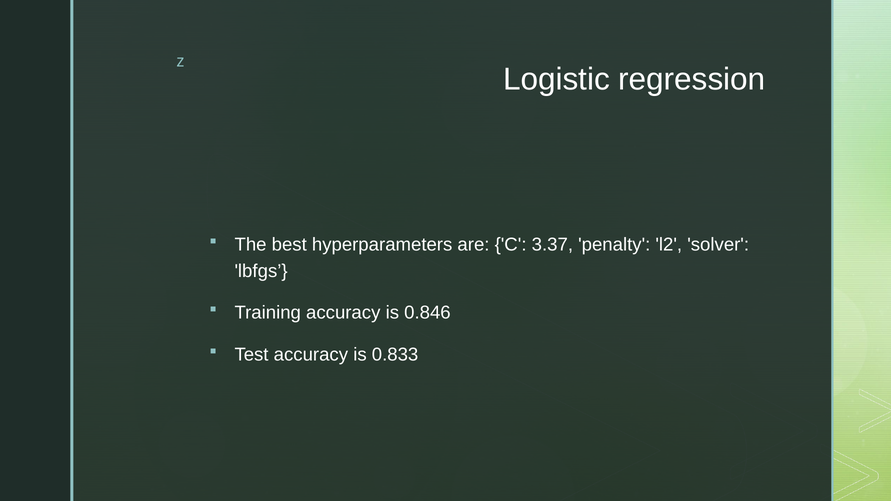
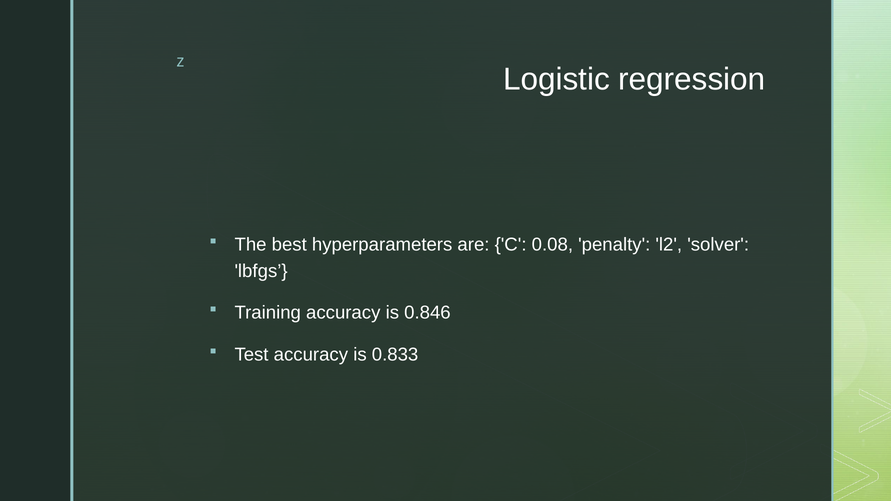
3.37: 3.37 -> 0.08 (552, 245)
